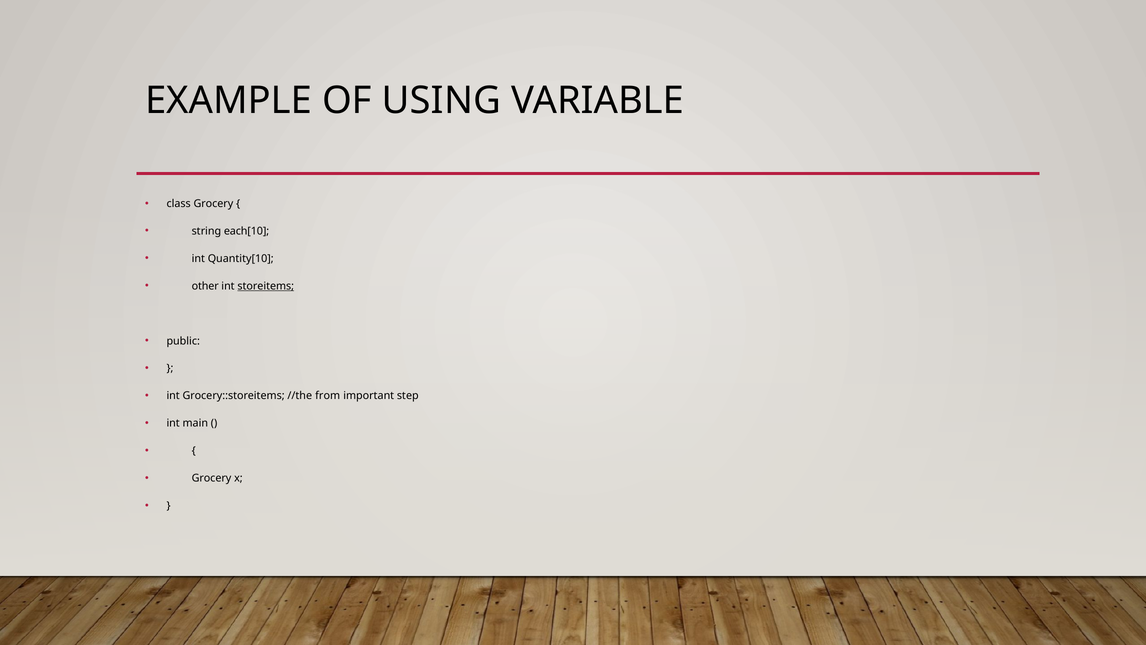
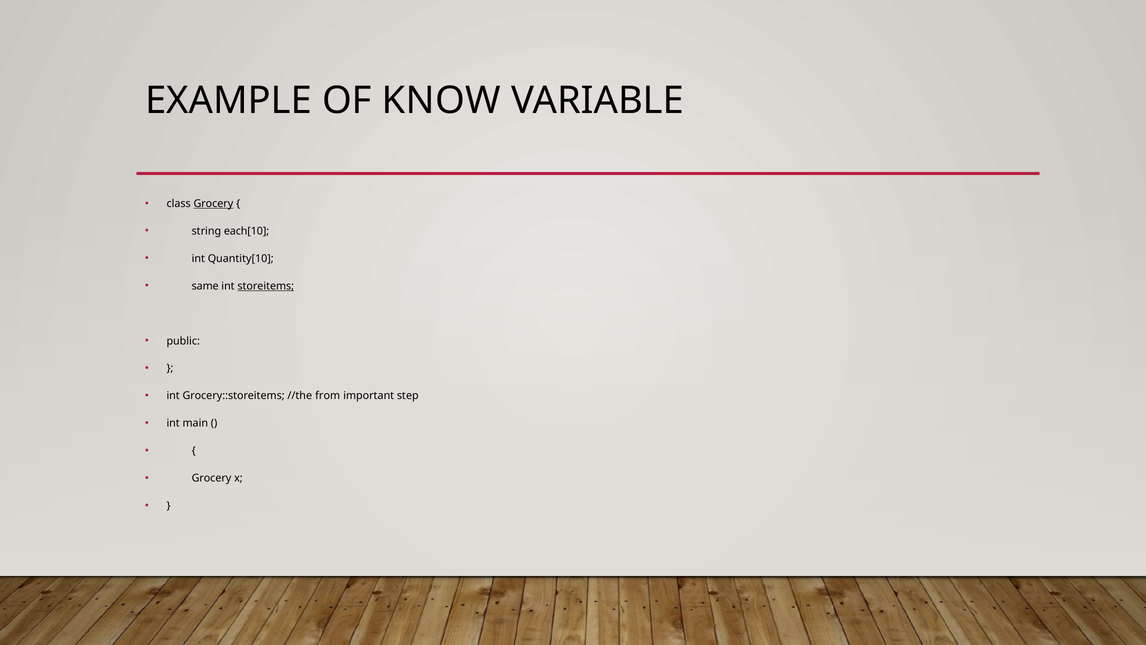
USING: USING -> KNOW (441, 100)
Grocery underline: none -> present (213, 204)
other: other -> same (205, 286)
